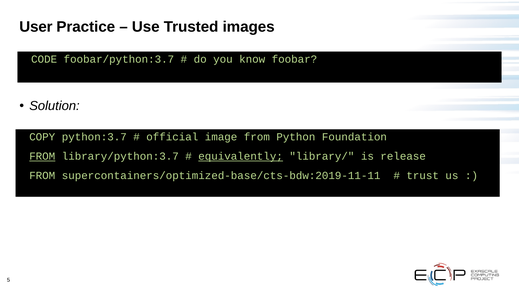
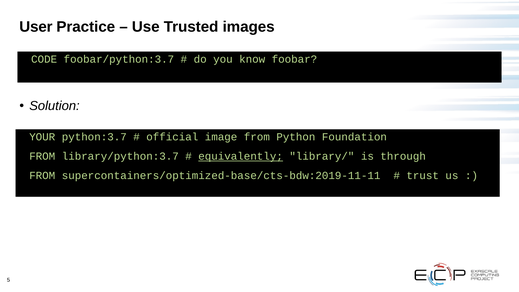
COPY: COPY -> YOUR (42, 137)
FROM underline: present -> none (42, 156)
release: release -> through (403, 156)
